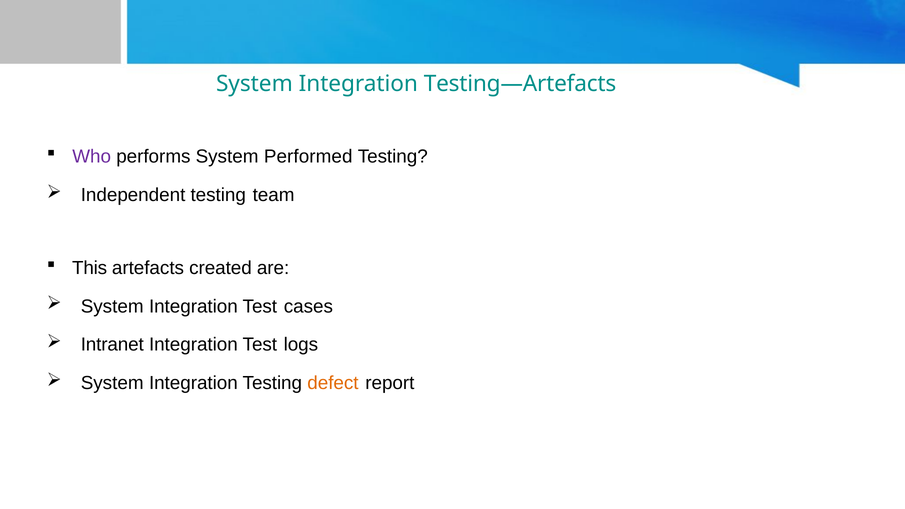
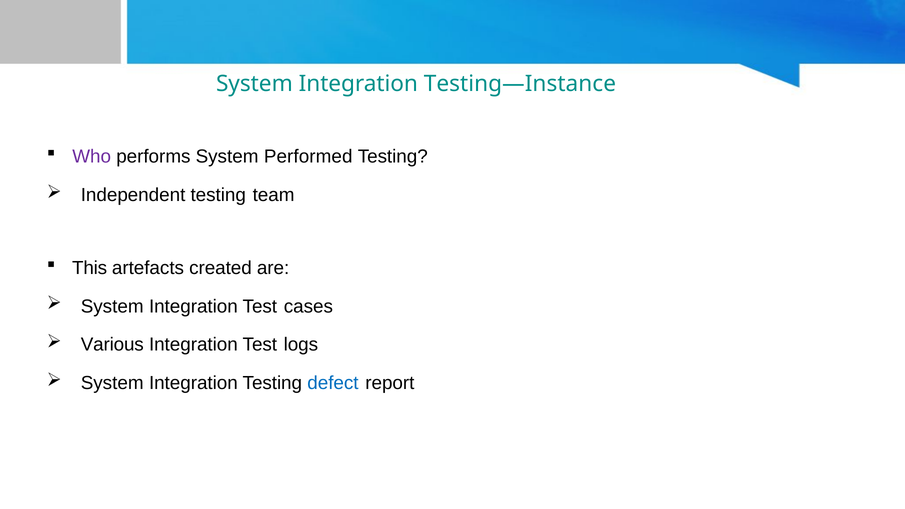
Testing—Artefacts: Testing—Artefacts -> Testing—Instance (520, 84)
Intranet: Intranet -> Various (112, 345)
defect colour: orange -> blue (333, 383)
